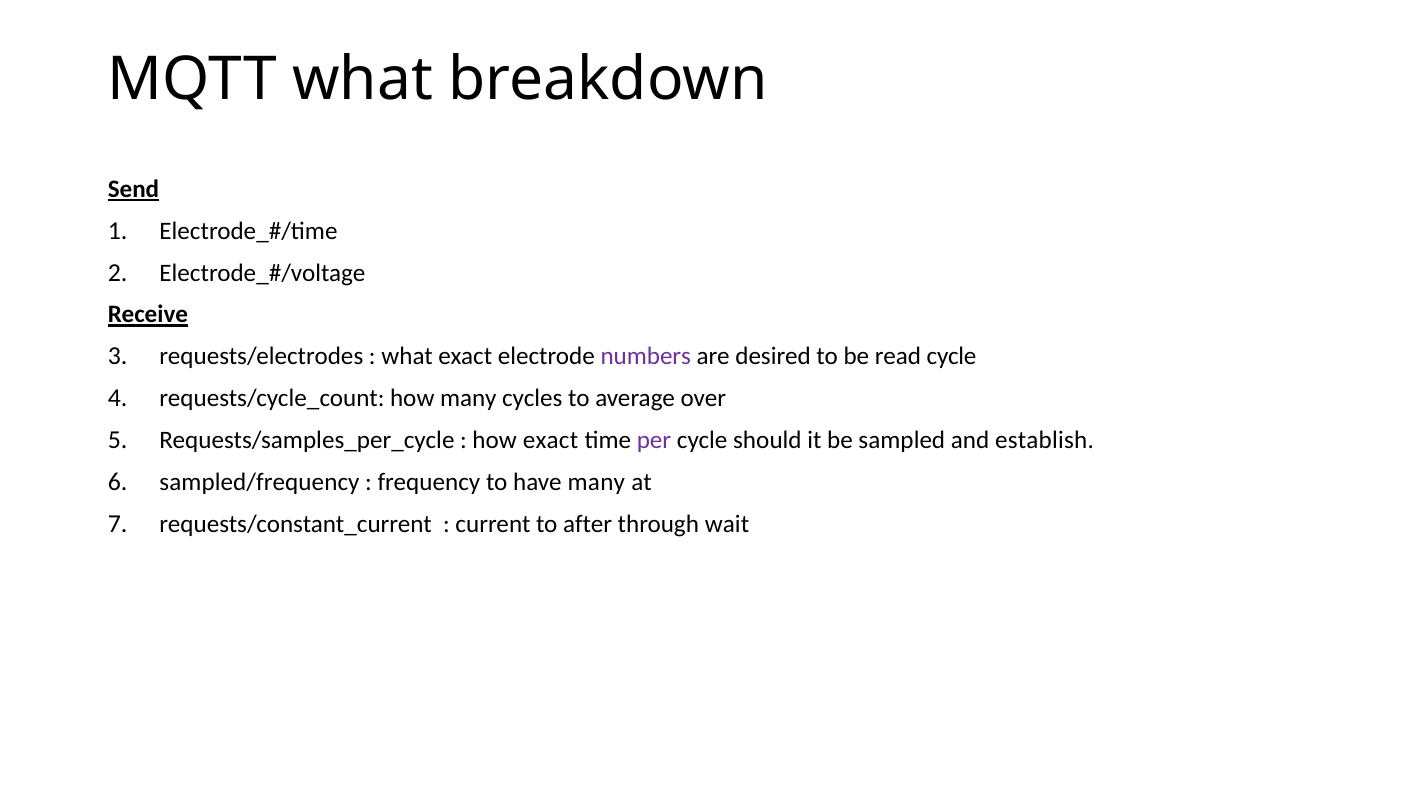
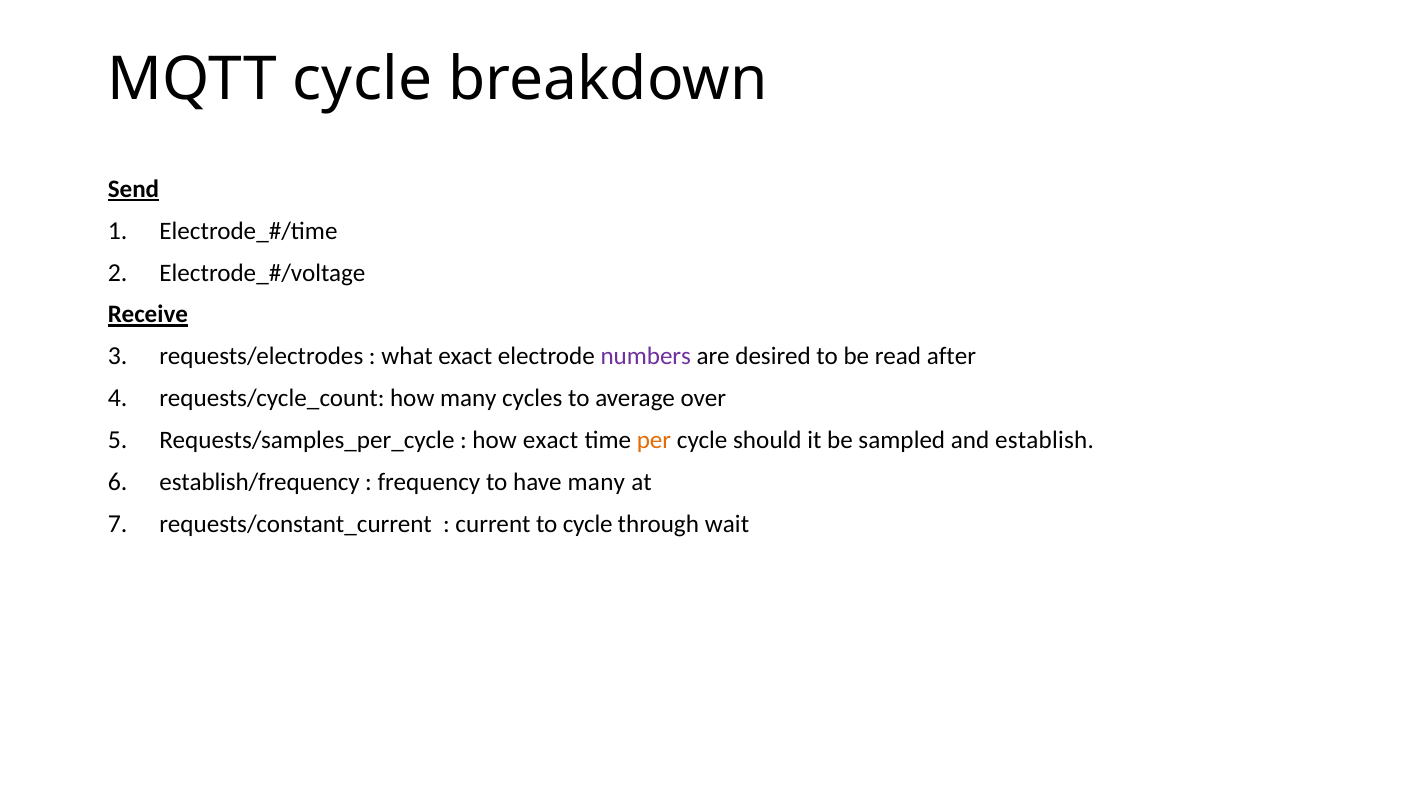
MQTT what: what -> cycle (362, 80)
read cycle: cycle -> after (951, 357)
per colour: purple -> orange (654, 440)
sampled/frequency: sampled/frequency -> establish/frequency (260, 482)
to after: after -> cycle (588, 524)
